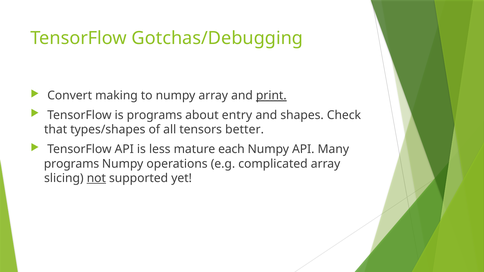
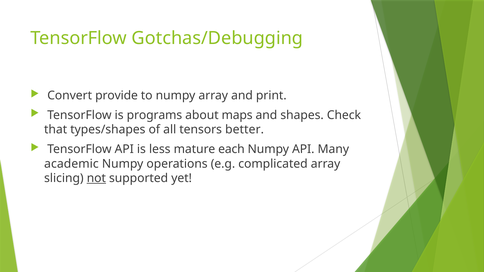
making: making -> provide (117, 96)
print underline: present -> none (271, 96)
entry: entry -> maps (237, 115)
programs: programs -> academic (71, 164)
